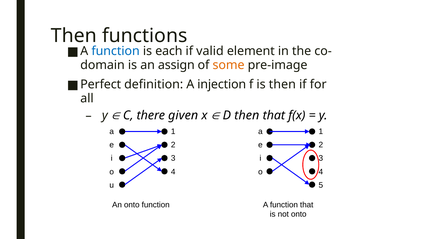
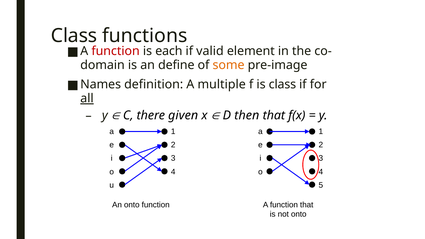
Then: Then -> Class (74, 36)
function colour: blue -> red (116, 51)
assign: assign -> define (176, 65)
Perfect: Perfect -> Names (101, 85)
injection: injection -> multiple (222, 85)
is then: then -> class (282, 85)
all underline: none -> present (87, 98)
